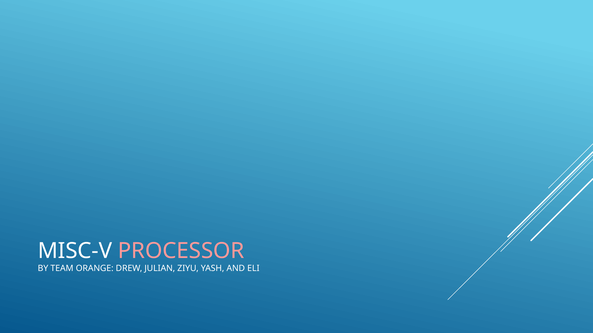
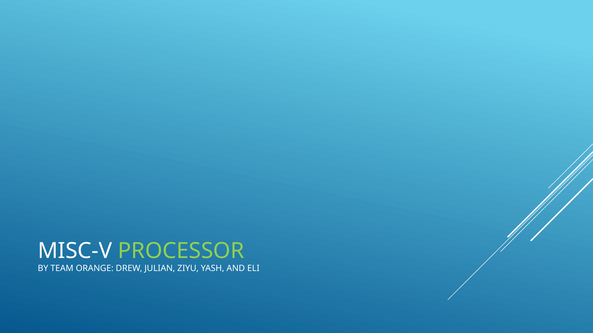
PROCESSOR colour: pink -> light green (181, 251)
